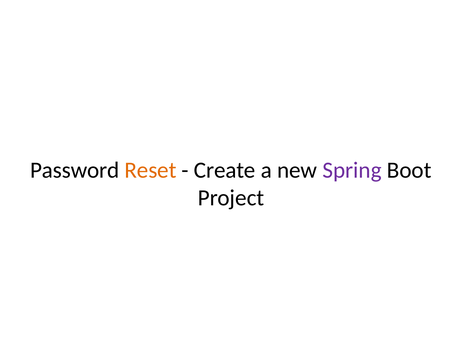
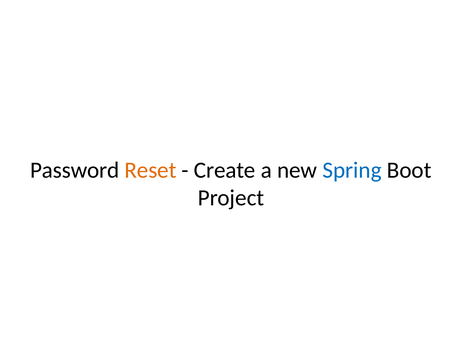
Spring colour: purple -> blue (352, 170)
